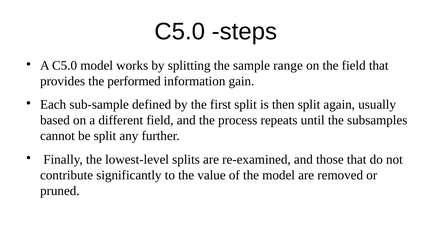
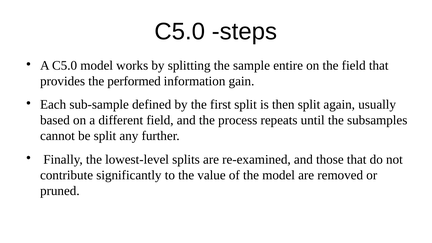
range: range -> entire (288, 66)
